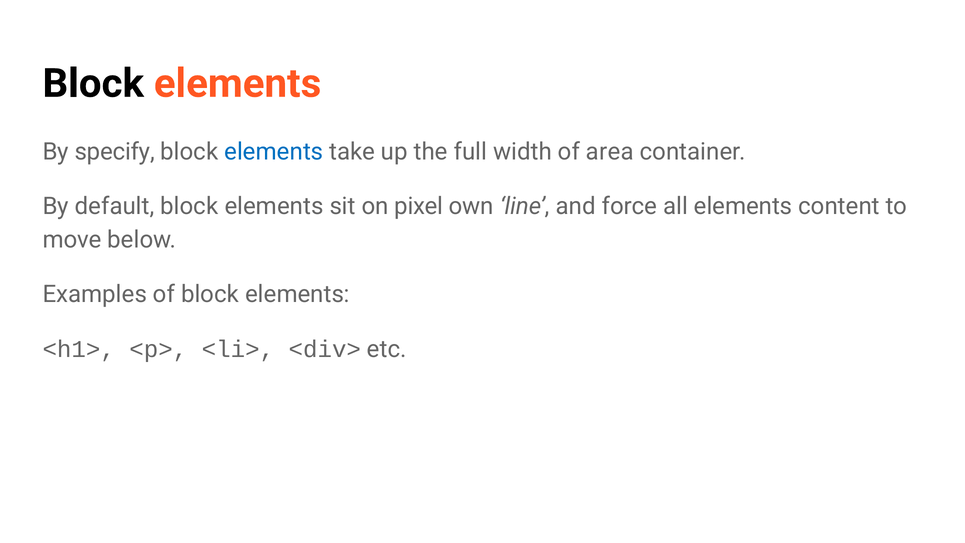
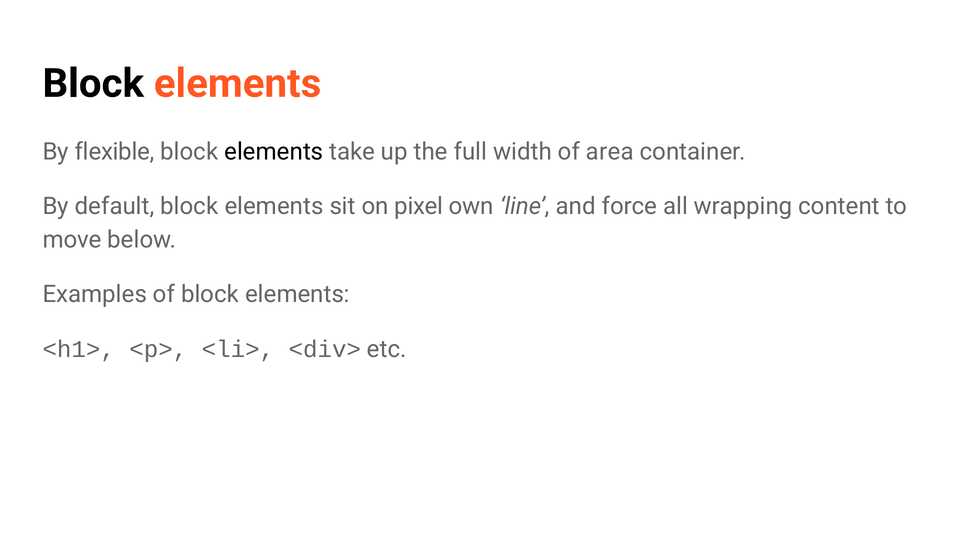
specify: specify -> flexible (115, 152)
elements colour: blue -> black (274, 152)
all elements: elements -> wrapping (743, 206)
